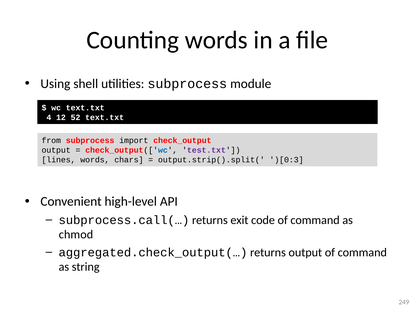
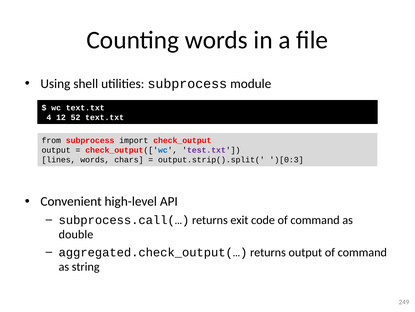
chmod: chmod -> double (76, 234)
